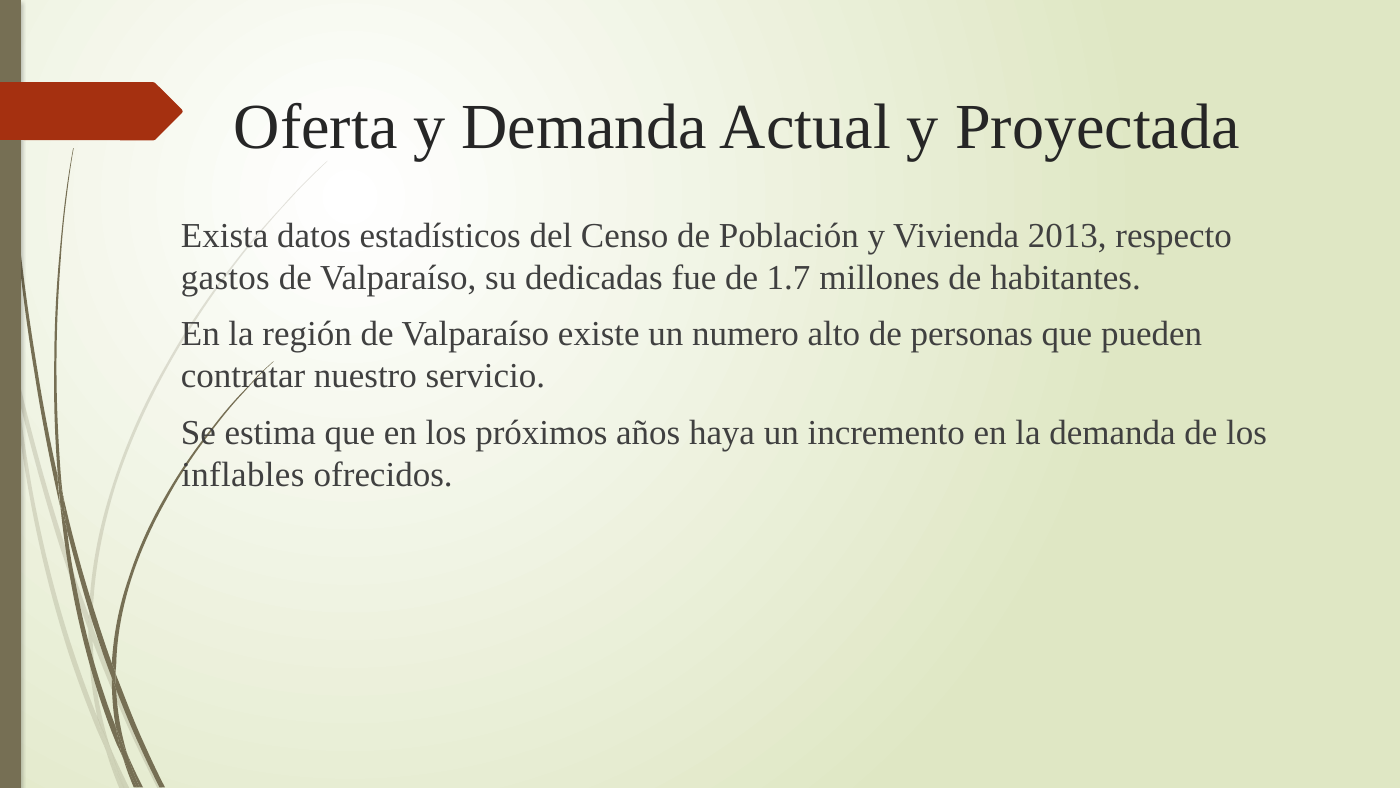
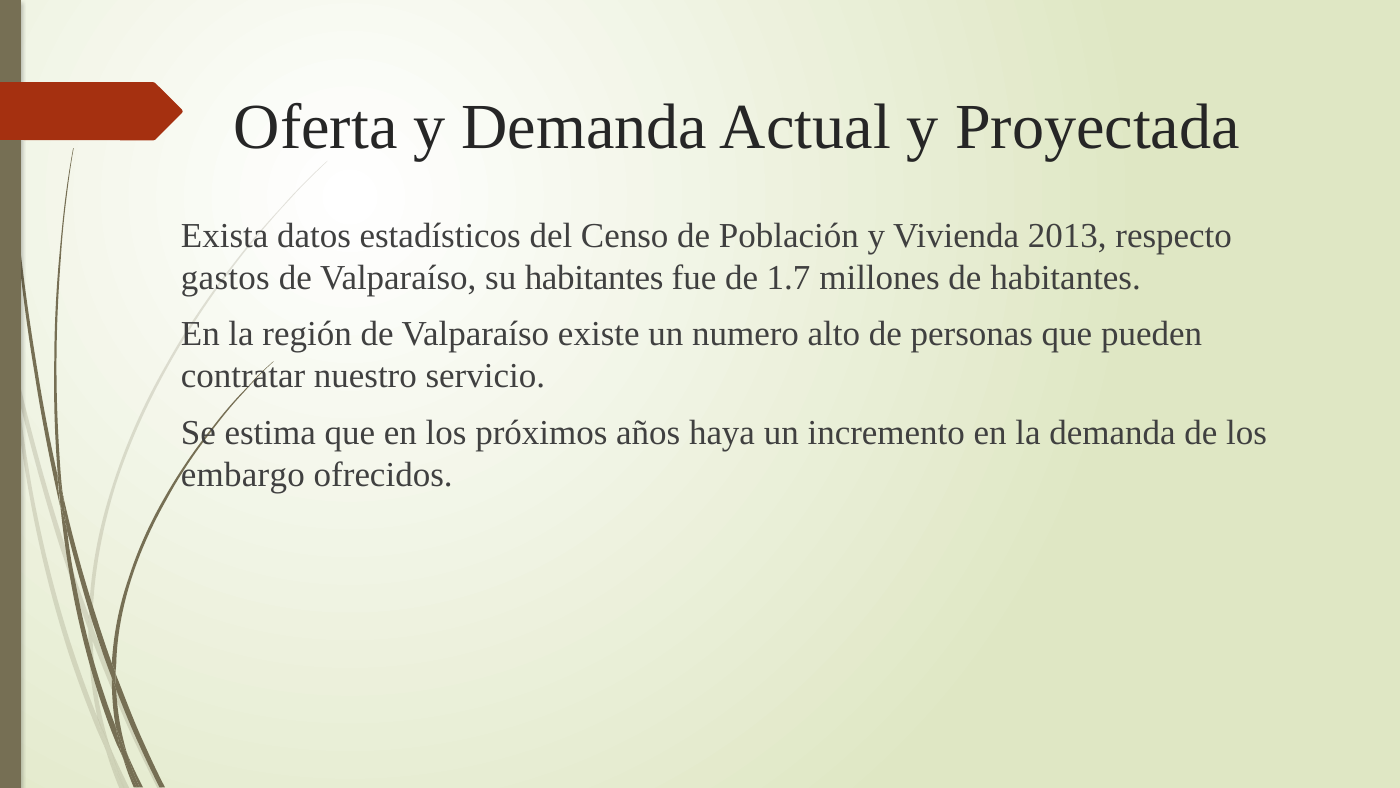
su dedicadas: dedicadas -> habitantes (594, 278)
inflables: inflables -> embargo (243, 475)
